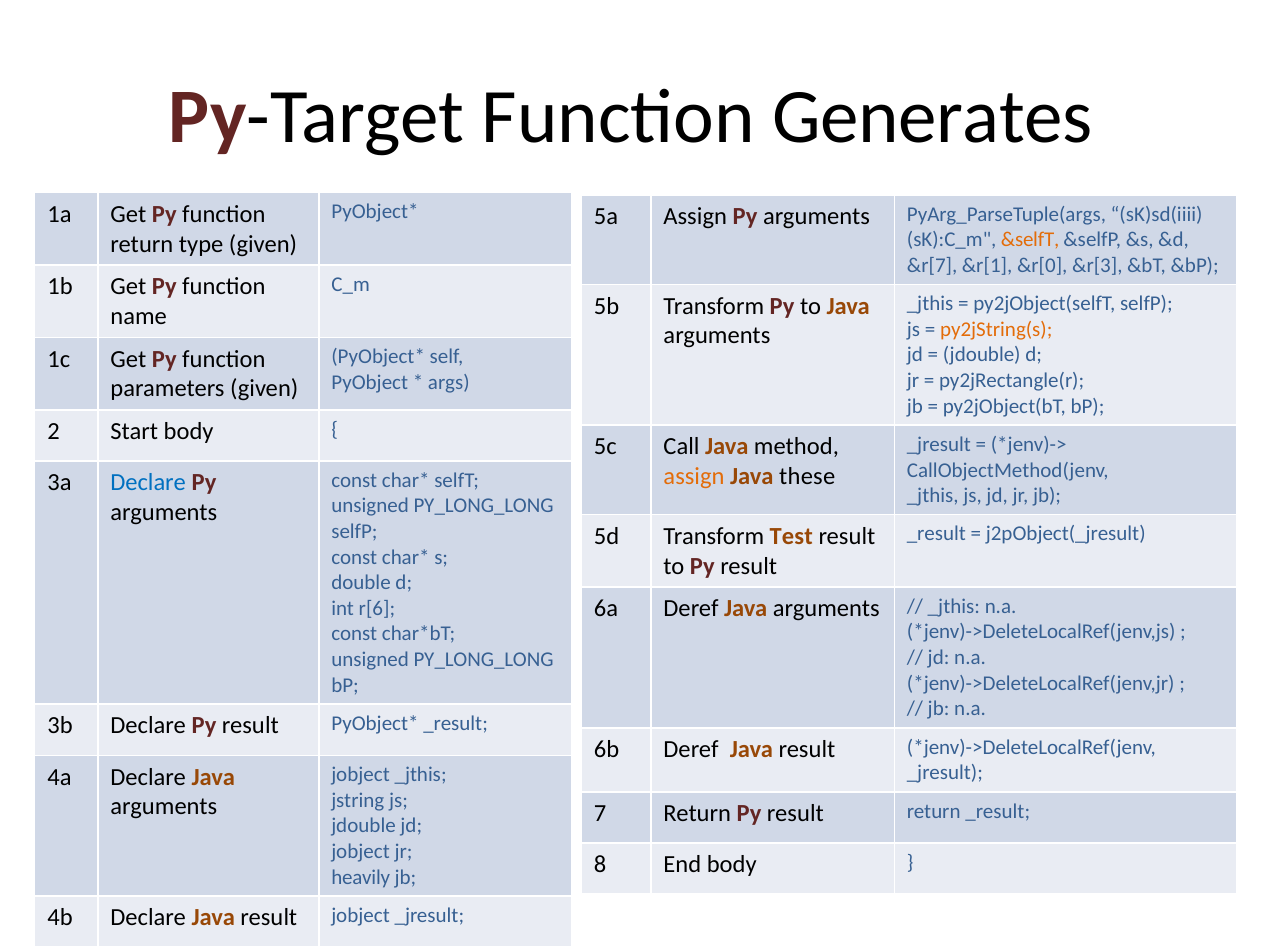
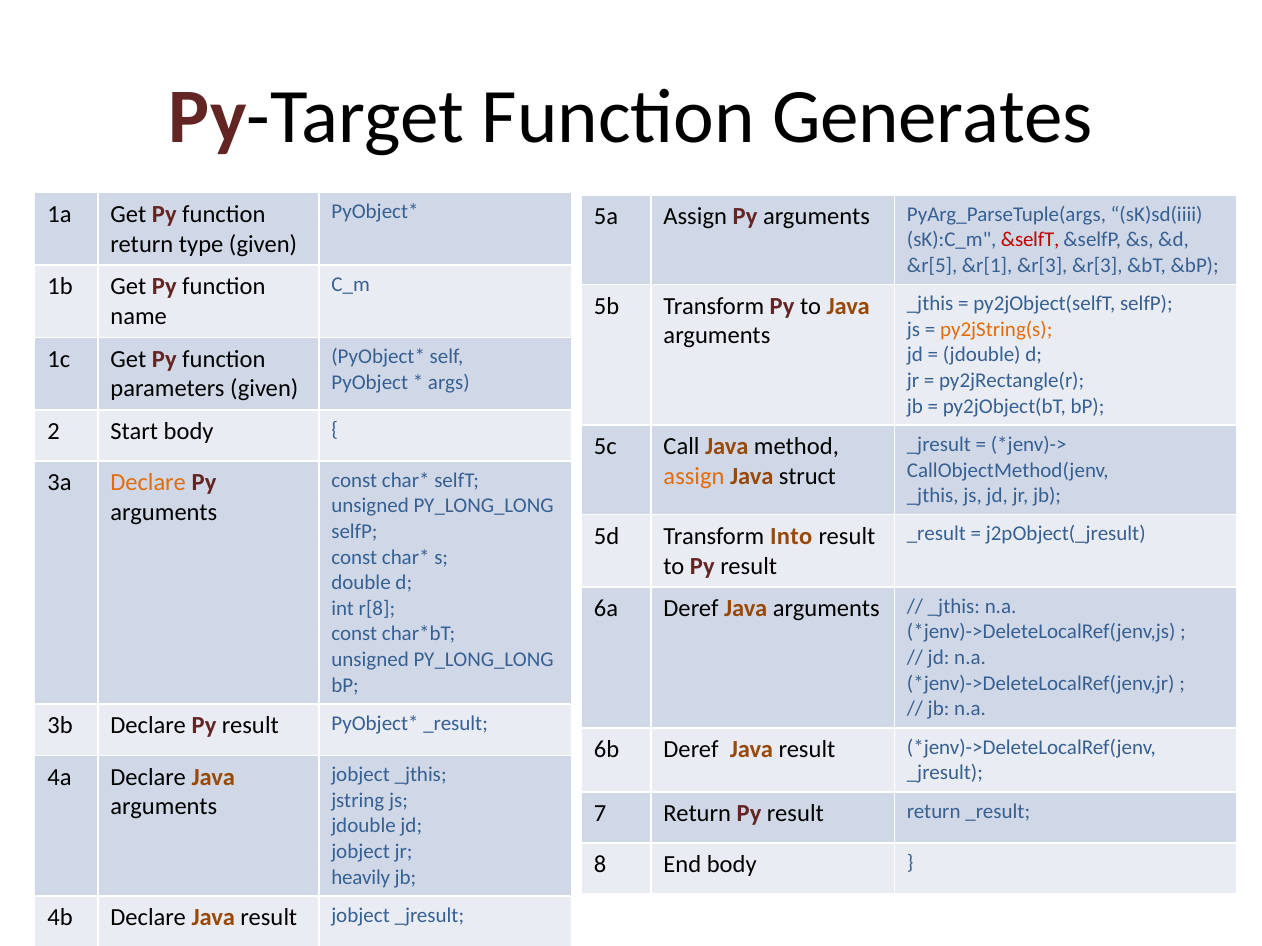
&selfT colour: orange -> red (1030, 240)
&r[7: &r[7 -> &r[5 (932, 266)
&r[1 &r[0: &r[0 -> &r[3 (1042, 266)
these: these -> struct (807, 477)
Declare colour: blue -> orange (148, 483)
Test: Test -> Into (791, 537)
r[6: r[6 -> r[8 (377, 609)
